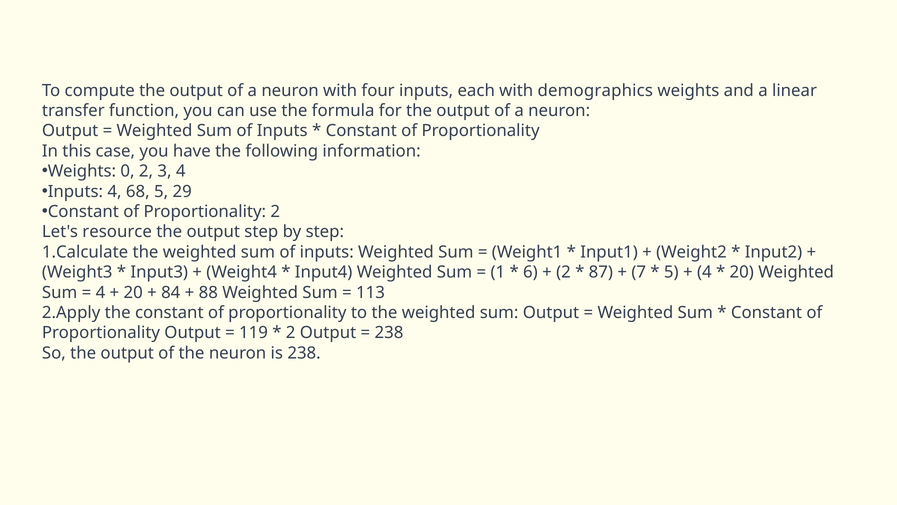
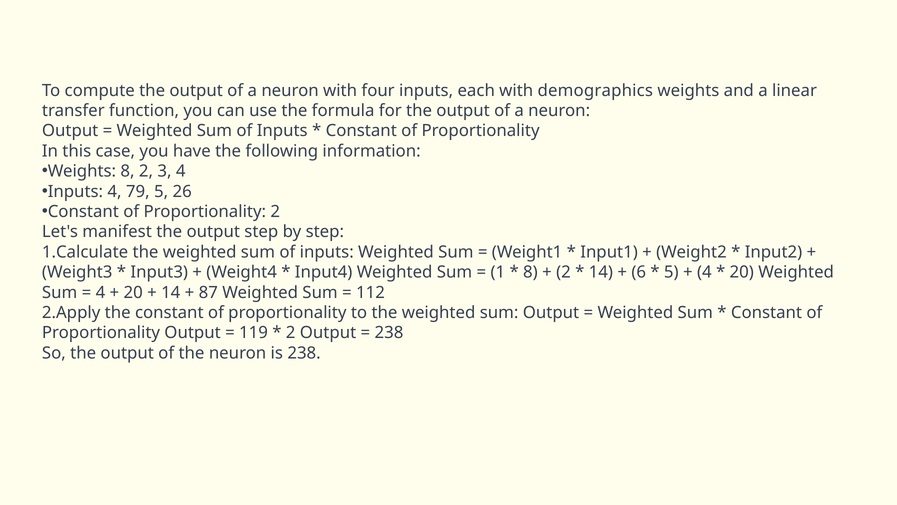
Weights 0: 0 -> 8 (128, 171)
68: 68 -> 79 (138, 191)
29: 29 -> 26 (182, 191)
resource: resource -> manifest (117, 232)
6: 6 -> 8 (530, 272)
87: 87 -> 14 (601, 272)
7: 7 -> 6 (639, 272)
84: 84 -> 14 (171, 292)
88: 88 -> 87 (208, 292)
113: 113 -> 112 (370, 292)
